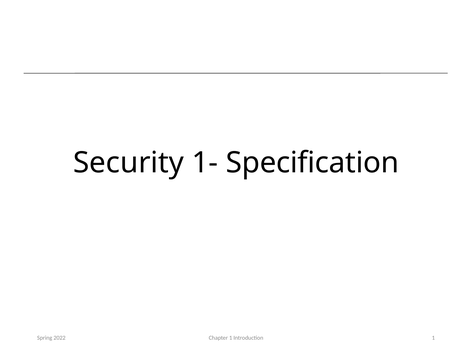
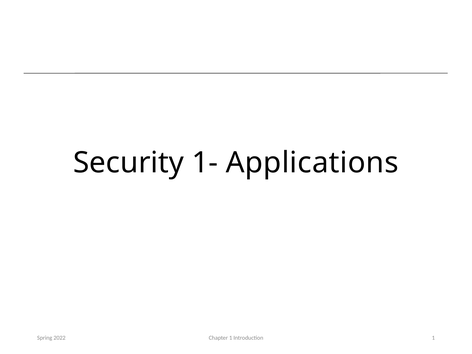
Specification: Specification -> Applications (312, 163)
